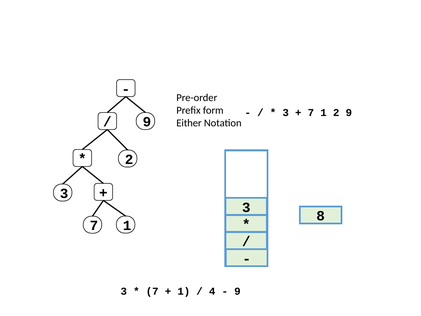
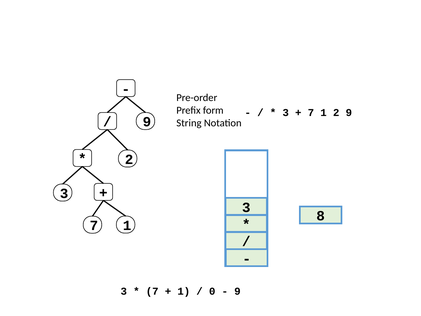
Either: Either -> String (189, 123)
4: 4 -> 0 (212, 291)
